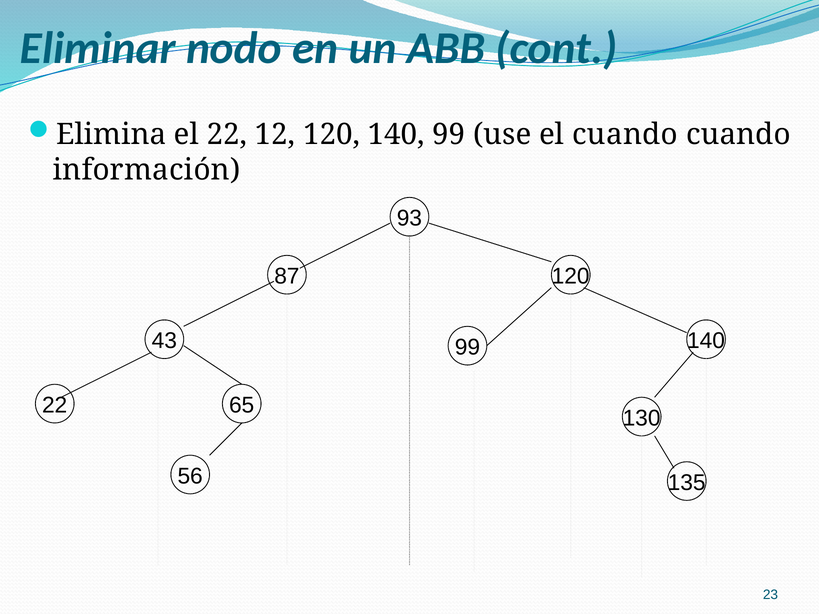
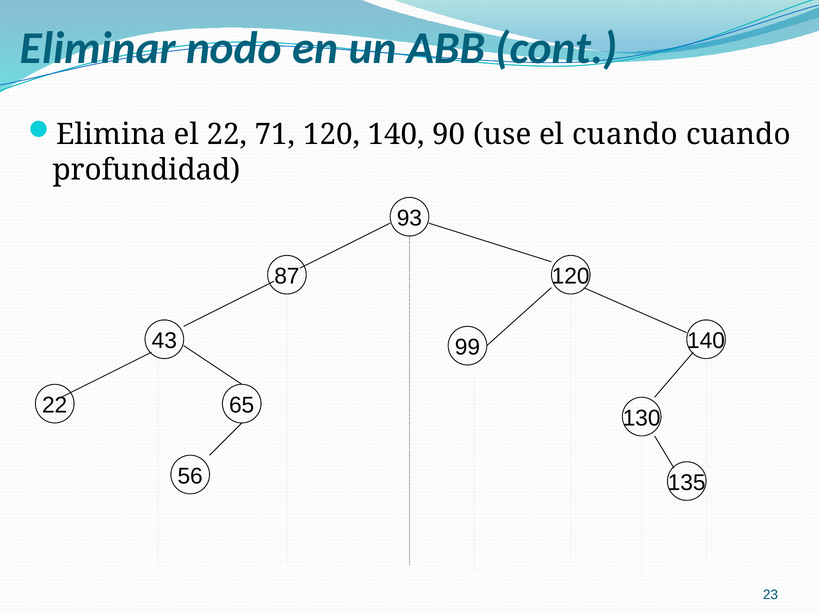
12: 12 -> 71 (275, 135)
140 99: 99 -> 90 (449, 135)
información: información -> profundidad (147, 170)
